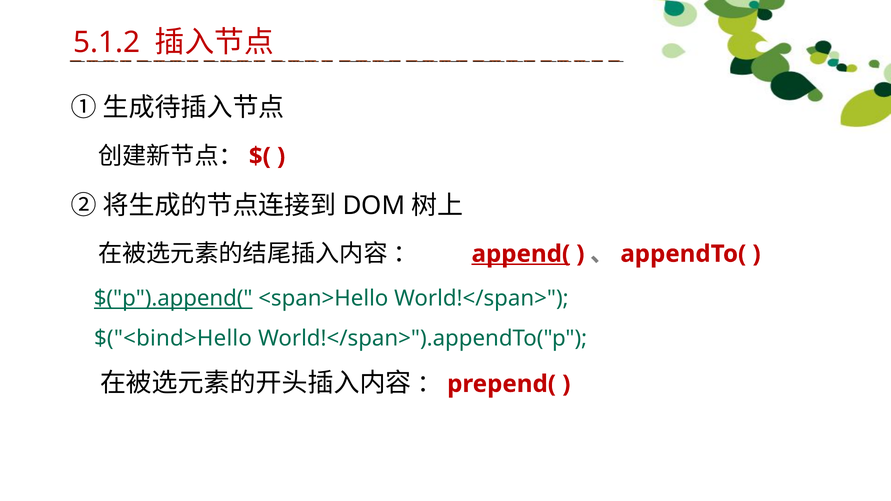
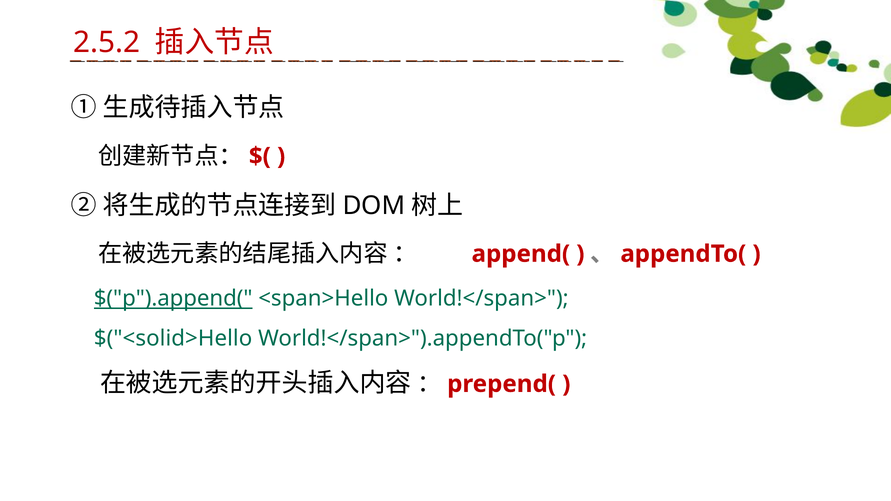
5.1.2: 5.1.2 -> 2.5.2 (107, 42)
append( underline: present -> none (521, 254)
$("<bind>Hello: $("<bind>Hello -> $("<solid>Hello (173, 339)
